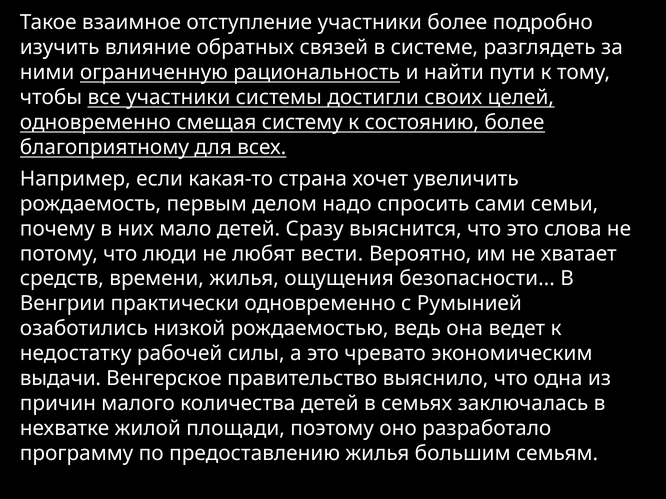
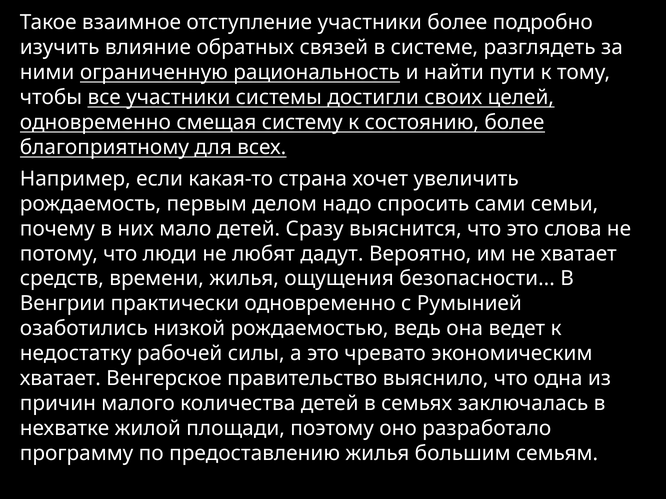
вести: вести -> дадут (332, 254)
выдачи: выдачи -> хватает (60, 379)
